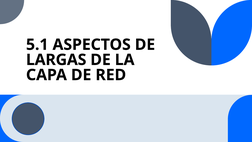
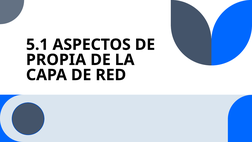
LARGAS: LARGAS -> PROPIA (56, 60)
